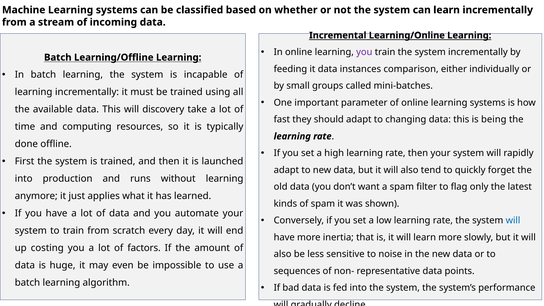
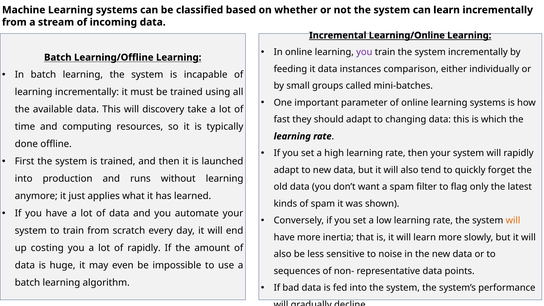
being: being -> which (494, 120)
will colour: blue -> orange (513, 221)
of factors: factors -> rapidly (144, 248)
